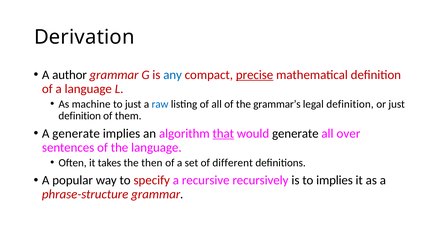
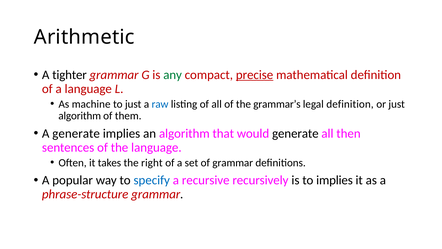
Derivation: Derivation -> Arithmetic (84, 37)
author: author -> tighter (70, 75)
any colour: blue -> green (173, 75)
definition: definition -> algorithm (80, 116)
that underline: present -> none (223, 133)
over: over -> then (349, 133)
then: then -> right (152, 163)
of different: different -> grammar (233, 163)
specify colour: red -> blue (152, 180)
